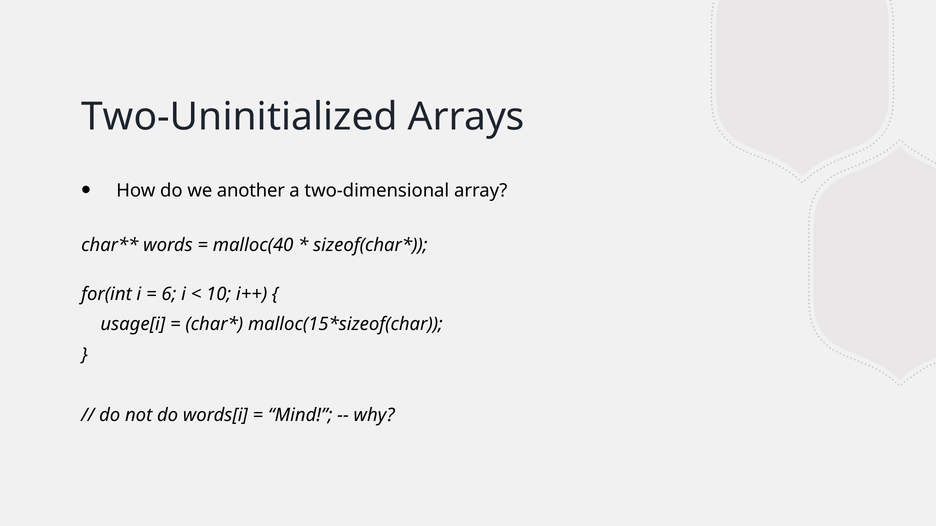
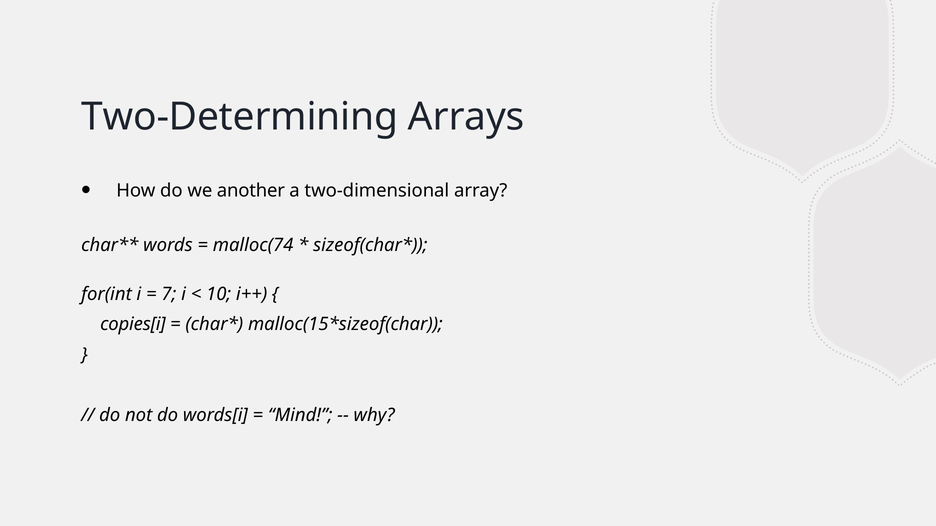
Two-Uninitialized: Two-Uninitialized -> Two-Determining (240, 117)
malloc(40: malloc(40 -> malloc(74 (253, 245)
6: 6 -> 7 (169, 294)
usage[i: usage[i -> copies[i (133, 325)
